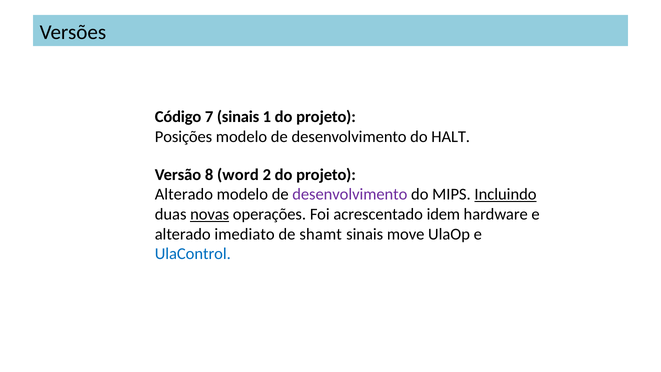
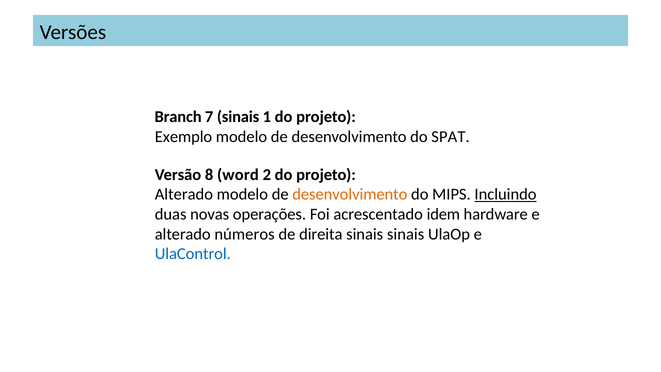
Código: Código -> Branch (178, 117)
Posições: Posições -> Exemplo (183, 137)
HALT: HALT -> SPAT (451, 137)
desenvolvimento colour: purple -> orange (350, 194)
novas underline: present -> none (210, 214)
imediato: imediato -> números (245, 234)
shamt: shamt -> direita (321, 234)
sinais move: move -> sinais (406, 234)
